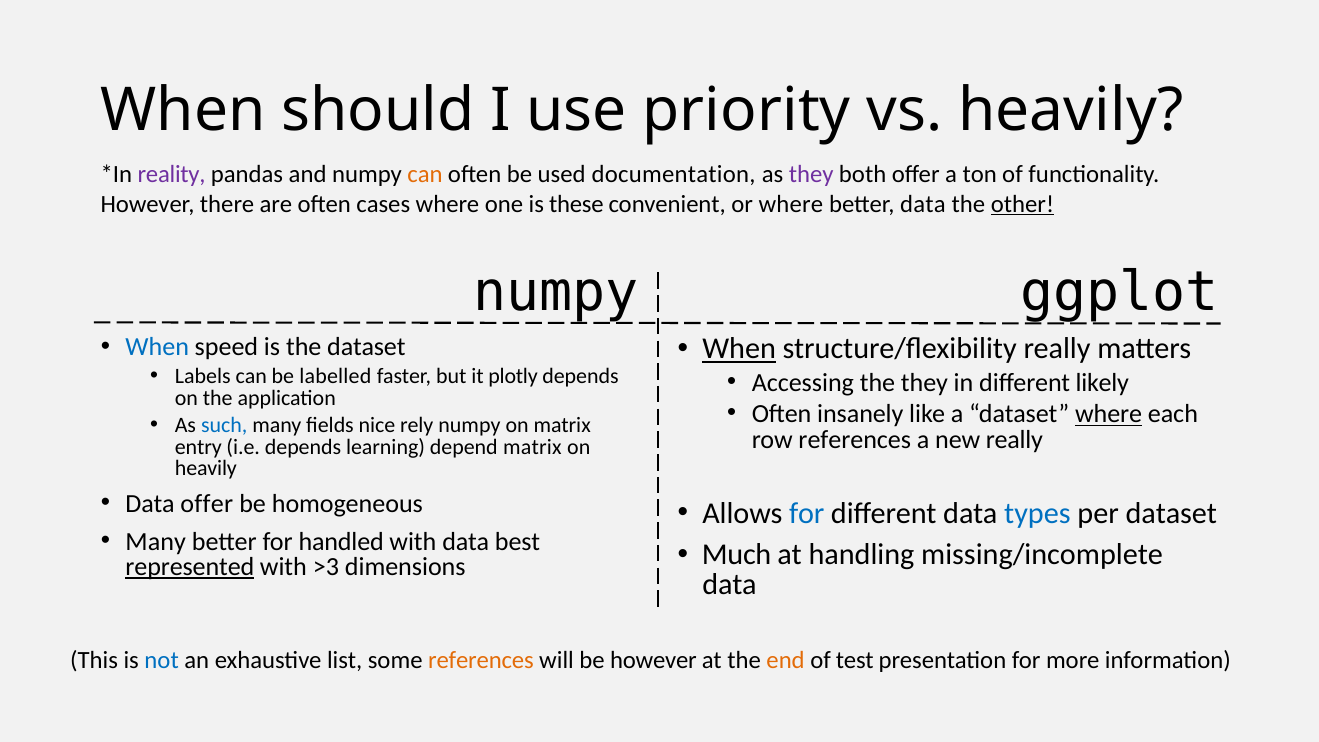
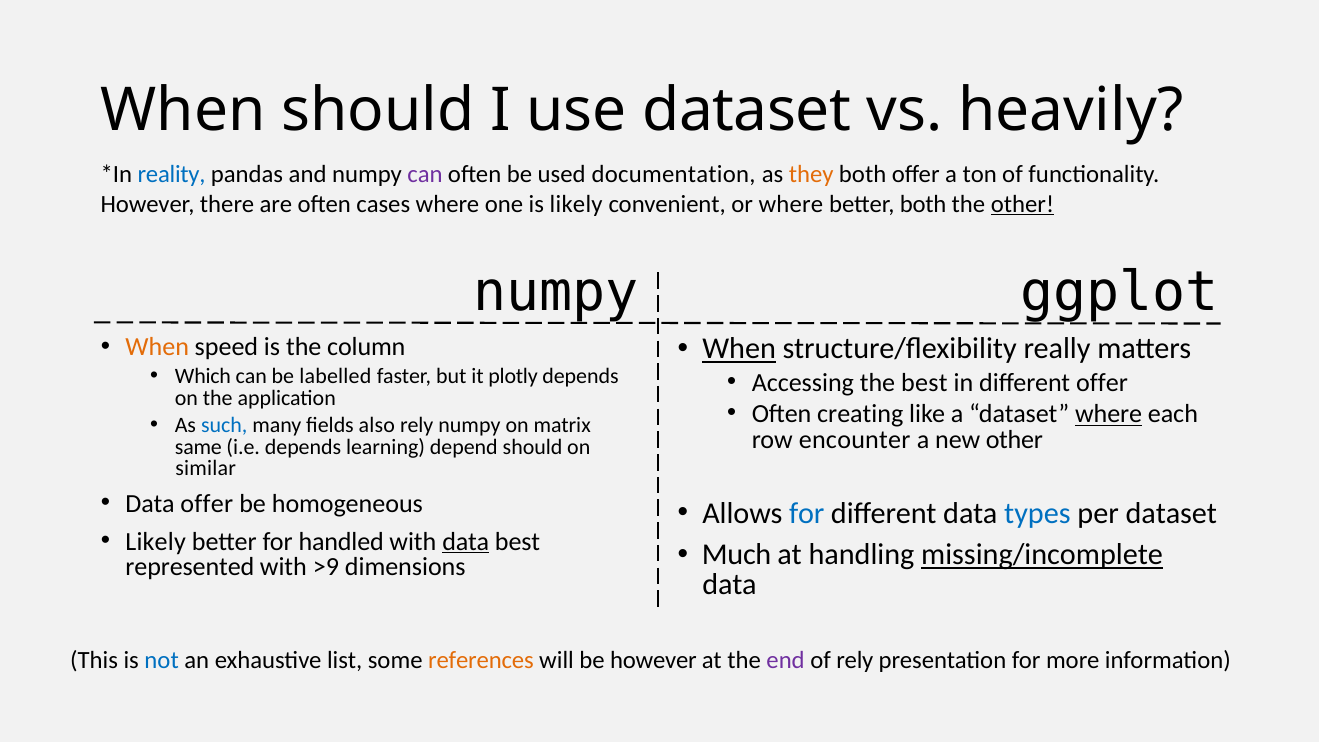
use priority: priority -> dataset (747, 111)
reality colour: purple -> blue (172, 174)
can colour: orange -> purple (425, 174)
they colour: purple -> orange (811, 174)
is these: these -> likely (576, 204)
better data: data -> both (923, 204)
When colour: blue -> orange (157, 347)
the dataset: dataset -> column (366, 347)
Labels: Labels -> Which (203, 377)
the they: they -> best (924, 383)
different likely: likely -> offer (1102, 383)
insanely: insanely -> creating (860, 414)
nice: nice -> also (377, 426)
row references: references -> encounter (855, 439)
new really: really -> other (1014, 439)
entry: entry -> same (198, 447)
depend matrix: matrix -> should (533, 447)
heavily: heavily -> similar (206, 468)
Many: Many -> Likely (156, 541)
data underline: none -> present (466, 541)
missing/incomplete underline: none -> present (1042, 555)
represented underline: present -> none (190, 567)
>3: >3 -> >9 (326, 567)
end colour: orange -> purple (786, 660)
of test: test -> rely (855, 660)
